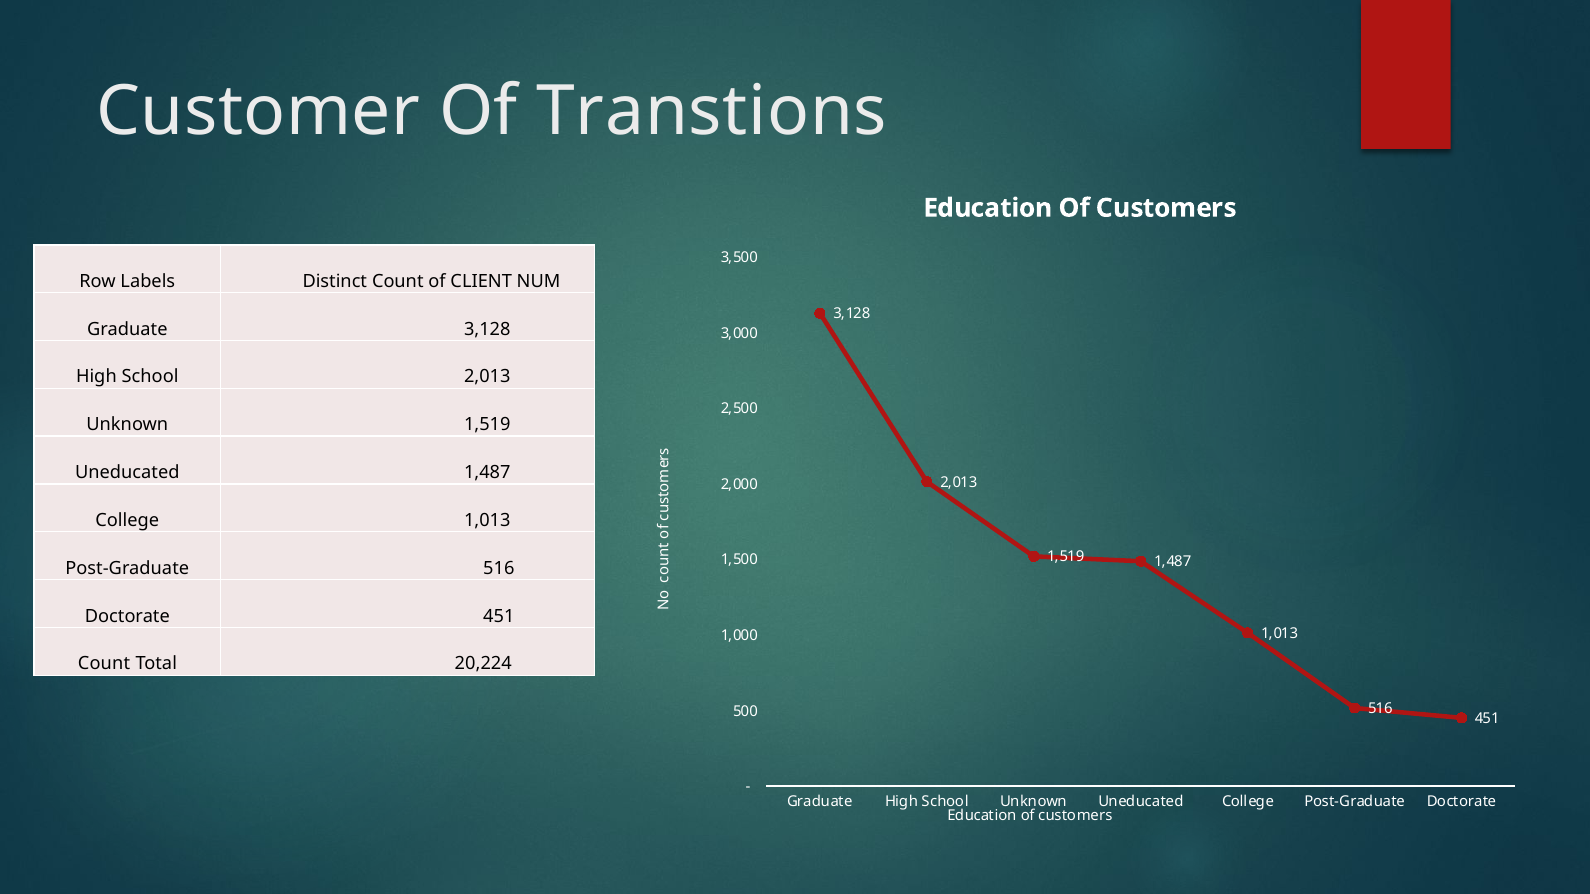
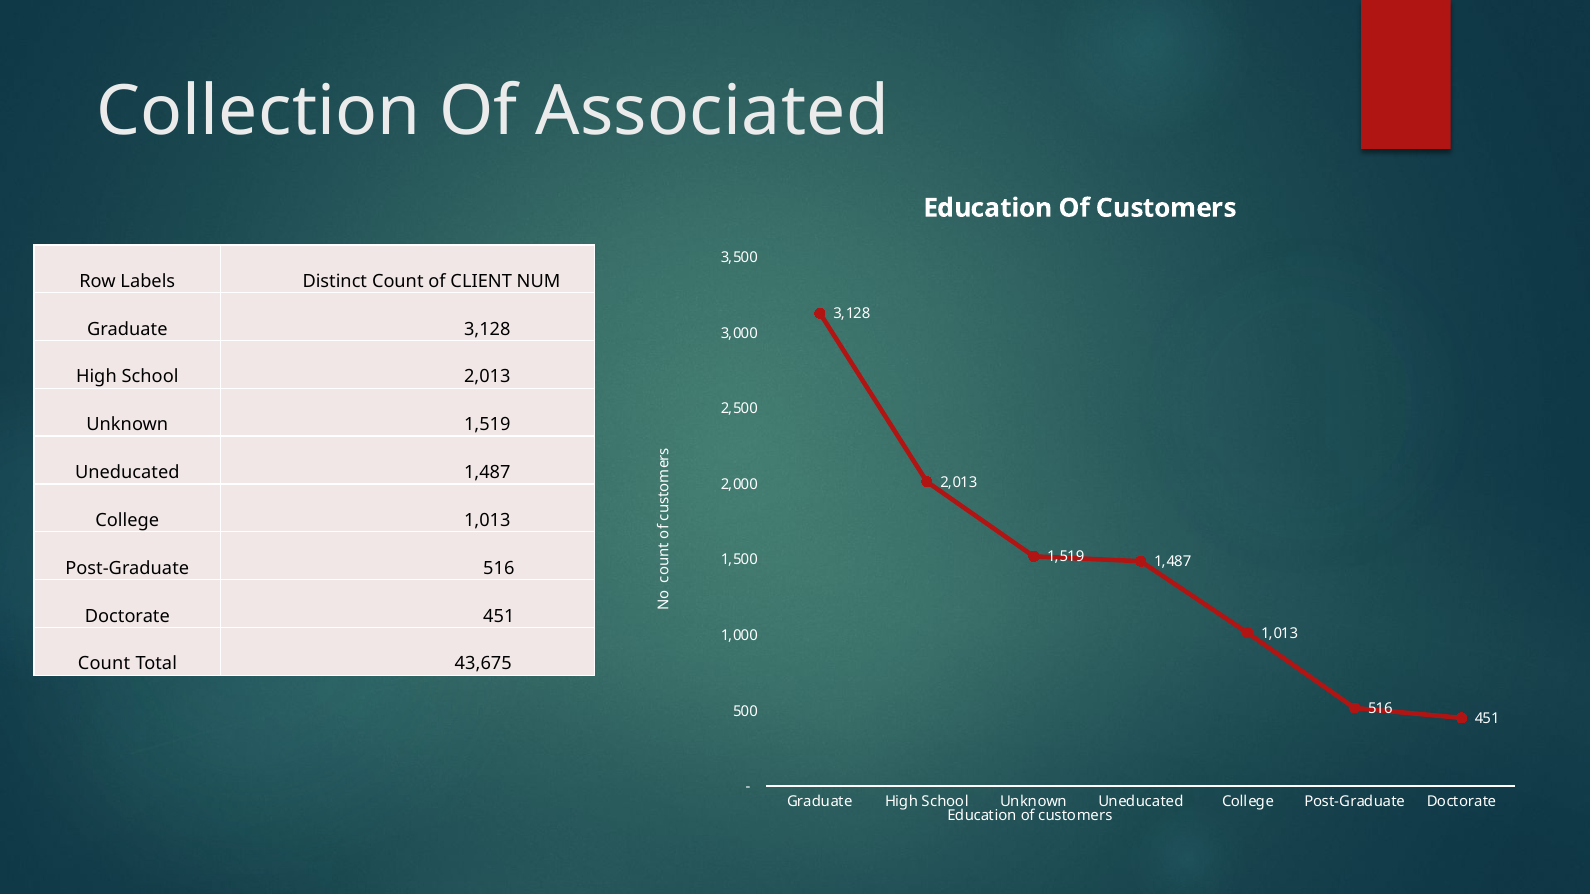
Customer: Customer -> Collection (258, 112)
Transtions: Transtions -> Associated (712, 112)
20,224: 20,224 -> 43,675 (483, 664)
